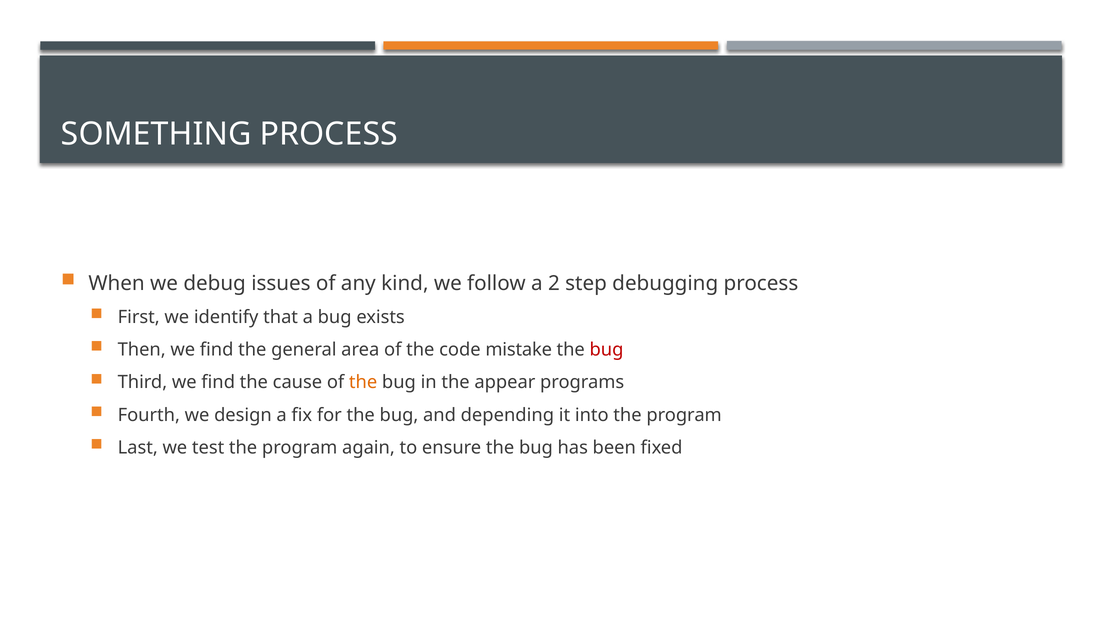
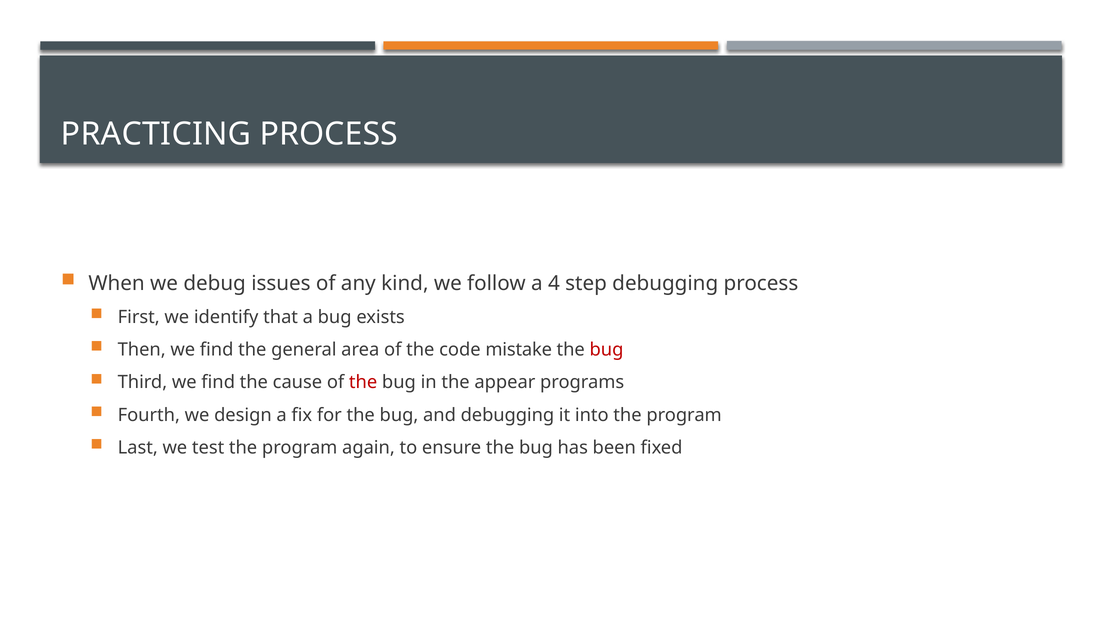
SOMETHING: SOMETHING -> PRACTICING (156, 134)
2: 2 -> 4 (554, 283)
the colour: orange -> red (363, 382)
and depending: depending -> debugging (507, 415)
